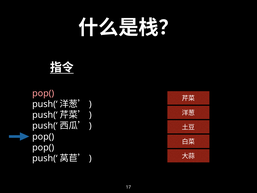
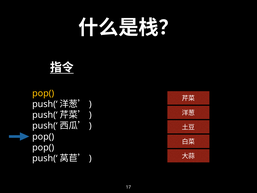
pop( colour: pink -> yellow (43, 93)
